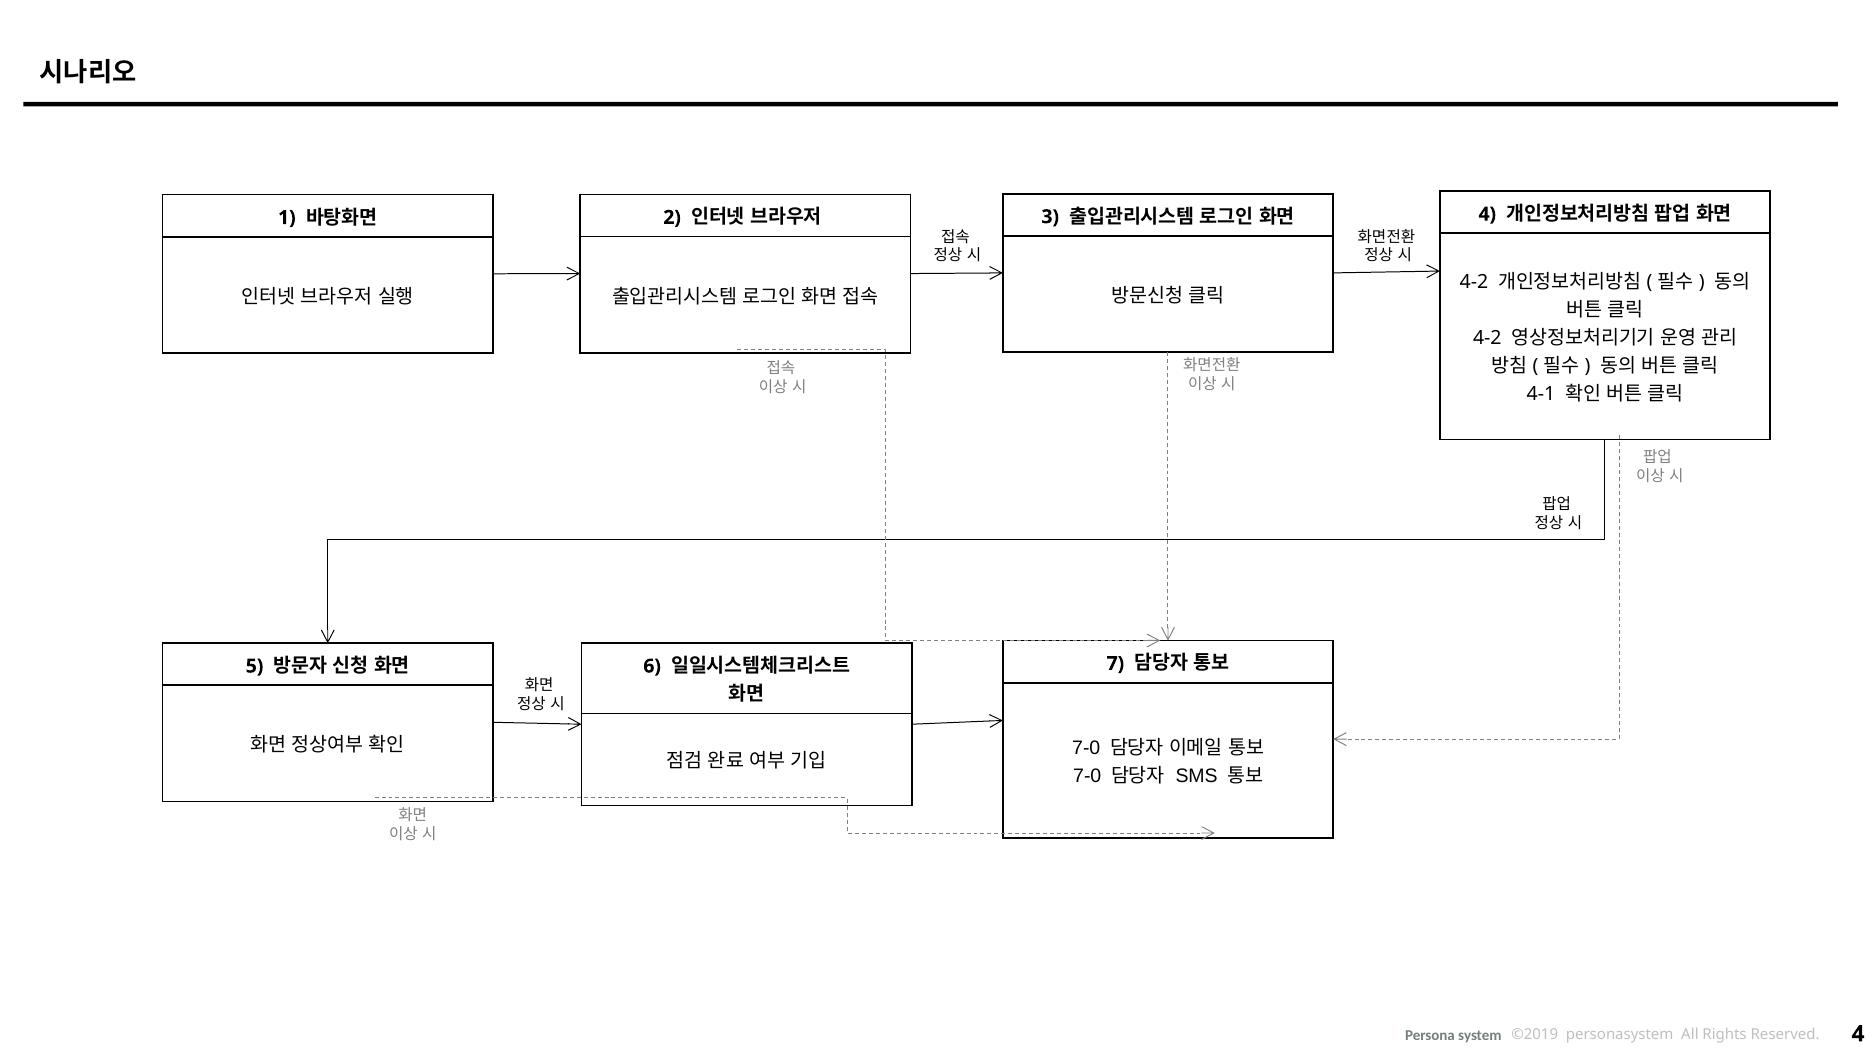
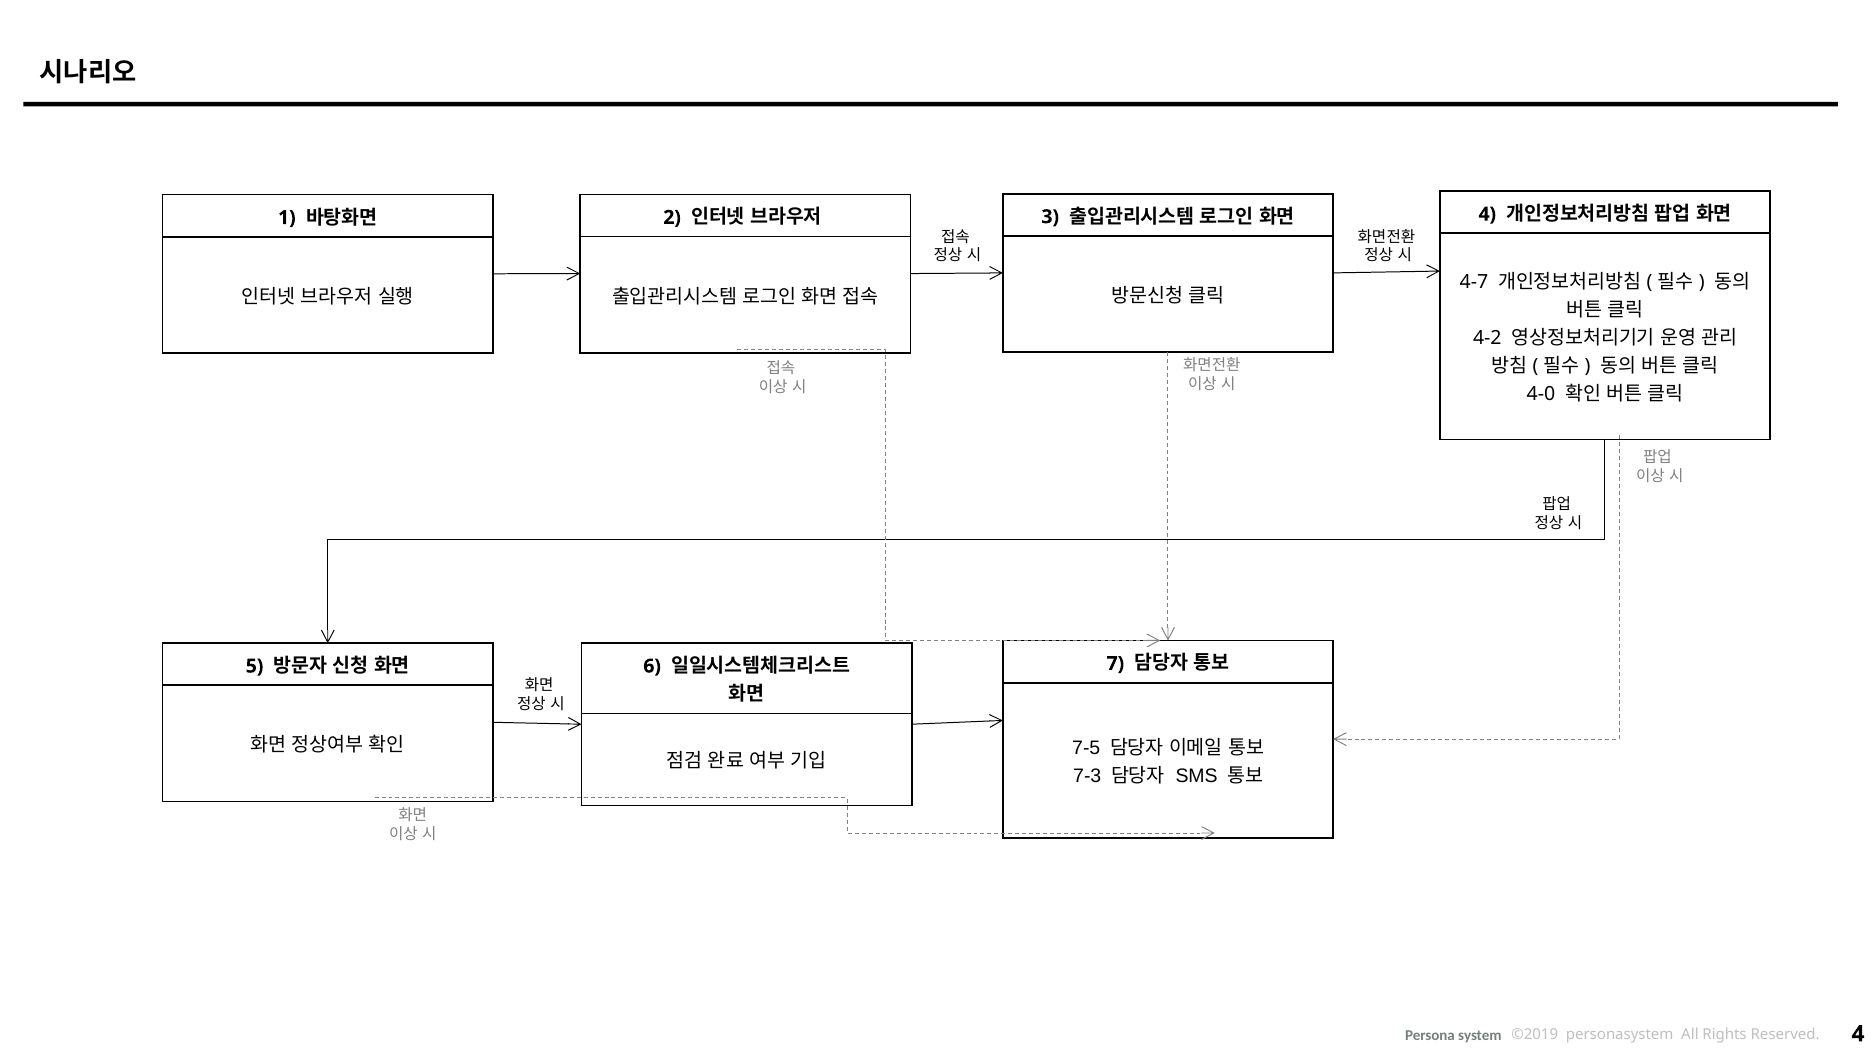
4-2: 4-2 -> 4-7 (1474, 282)
4-1: 4-1 -> 4-0 (1541, 395)
7-0: 7-0 -> 7-5 (1086, 749)
7-0: 7-0 -> 7-3 (1087, 777)
